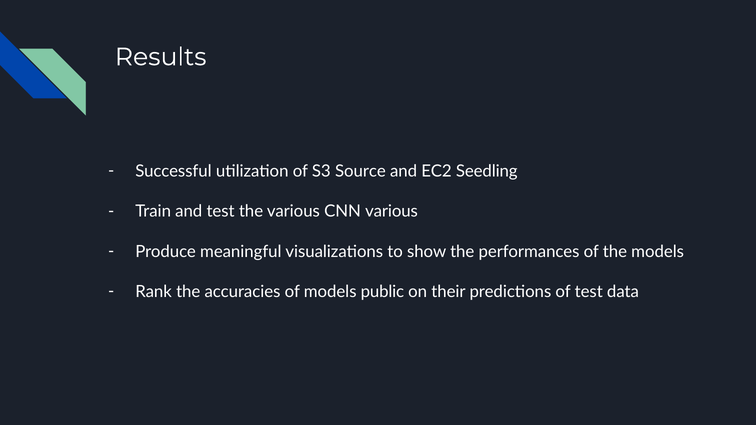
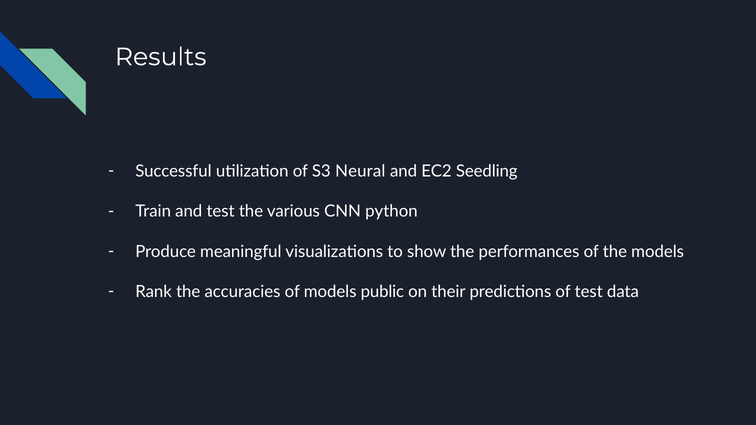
Source: Source -> Neural (360, 171)
CNN various: various -> python (391, 211)
